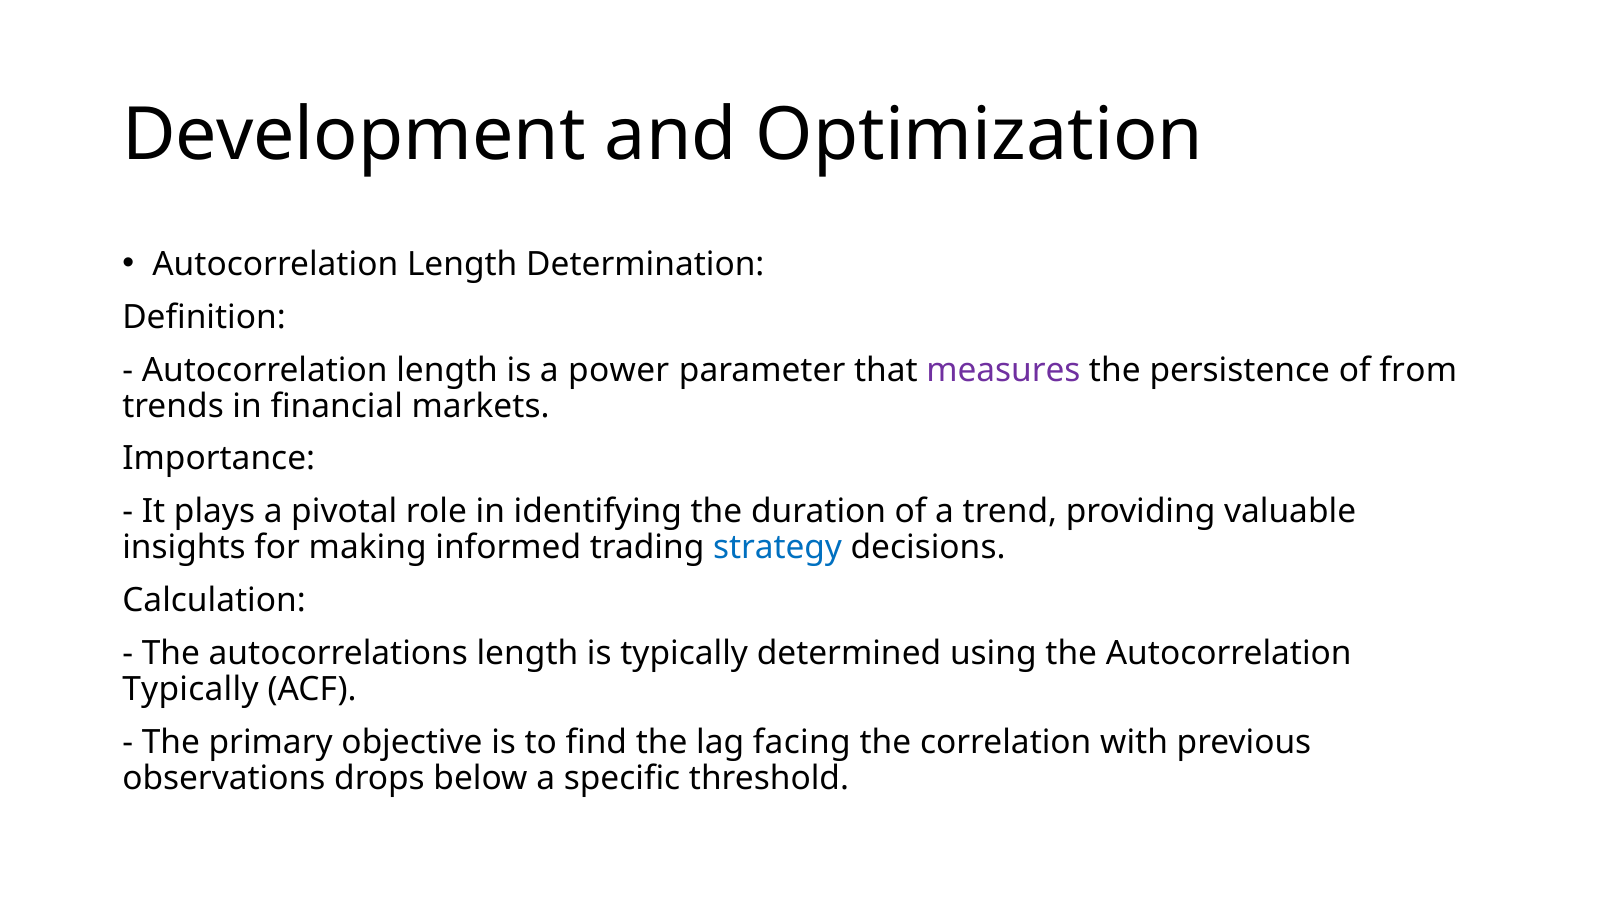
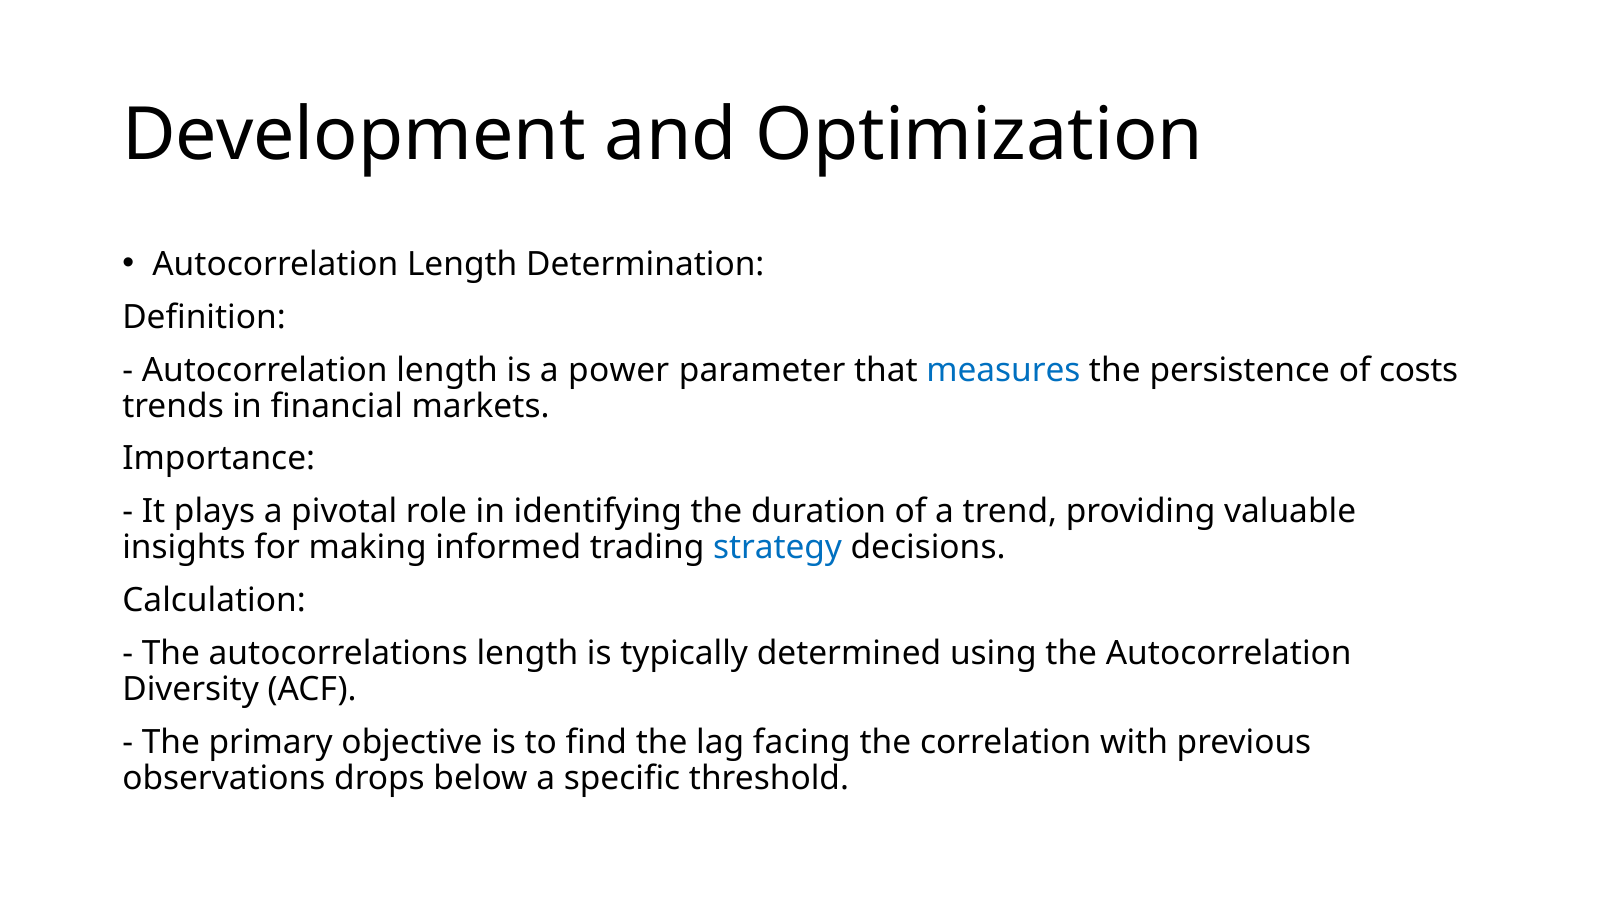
measures colour: purple -> blue (1003, 370)
from: from -> costs (1419, 370)
Typically: Typically -> Diversity (191, 690)
